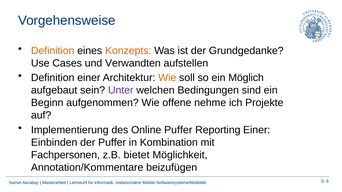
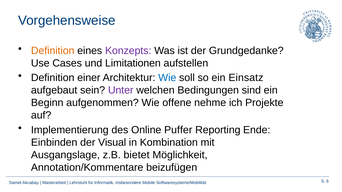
Konzepts colour: orange -> purple (128, 51)
Verwandten: Verwandten -> Limitationen (133, 63)
Wie colour: orange -> blue (167, 78)
Möglich: Möglich -> Einsatz (246, 78)
Reporting Einer: Einer -> Ende (257, 130)
der Puffer: Puffer -> Visual (112, 143)
Fachpersonen: Fachpersonen -> Ausgangslage (65, 155)
